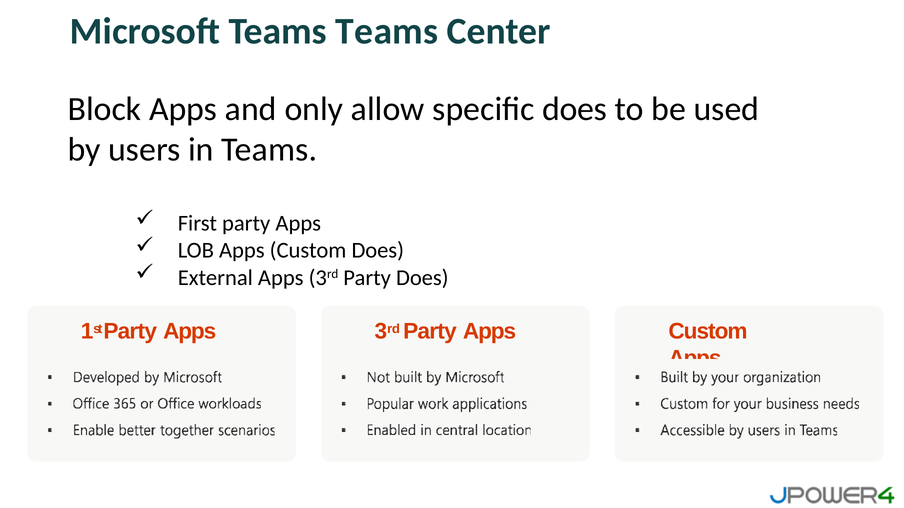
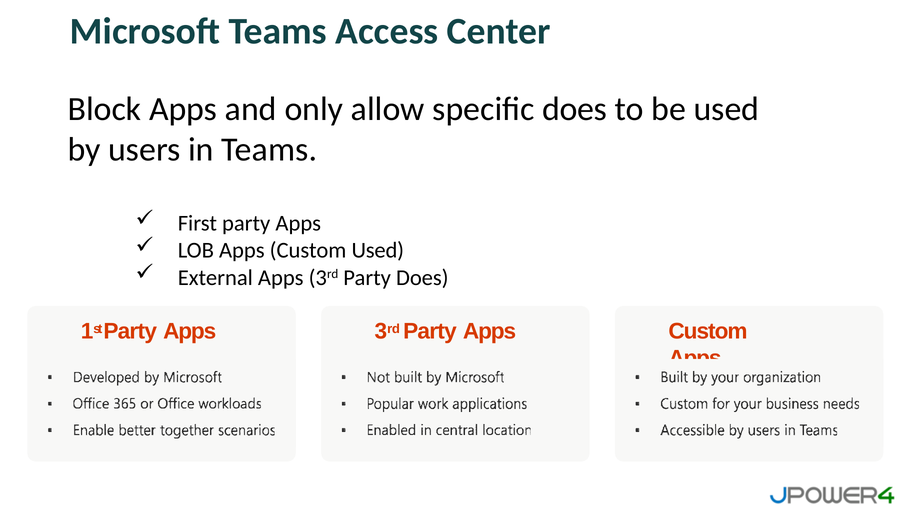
Teams Teams: Teams -> Access (387, 31)
Custom Does: Does -> Used (378, 251)
